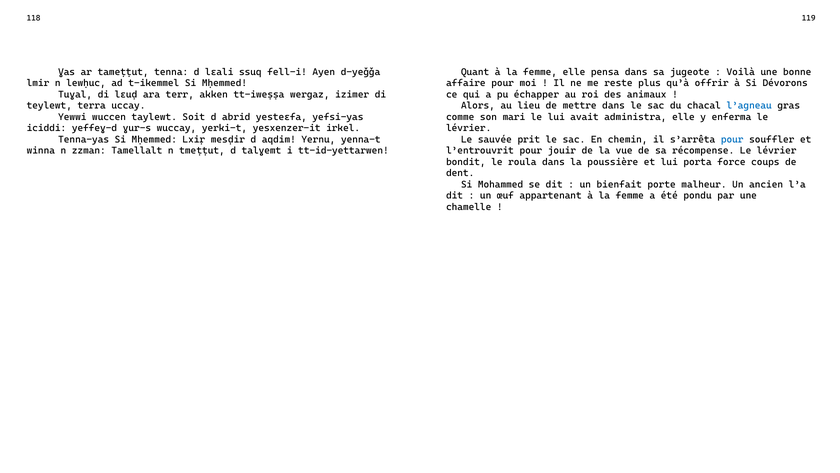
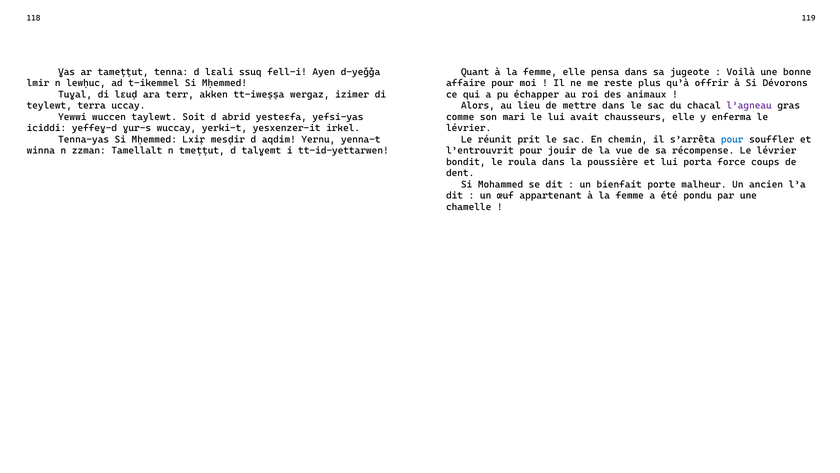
l’agneau colour: blue -> purple (749, 106)
administra: administra -> chausseurs (635, 117)
sauvée: sauvée -> réunit (495, 139)
